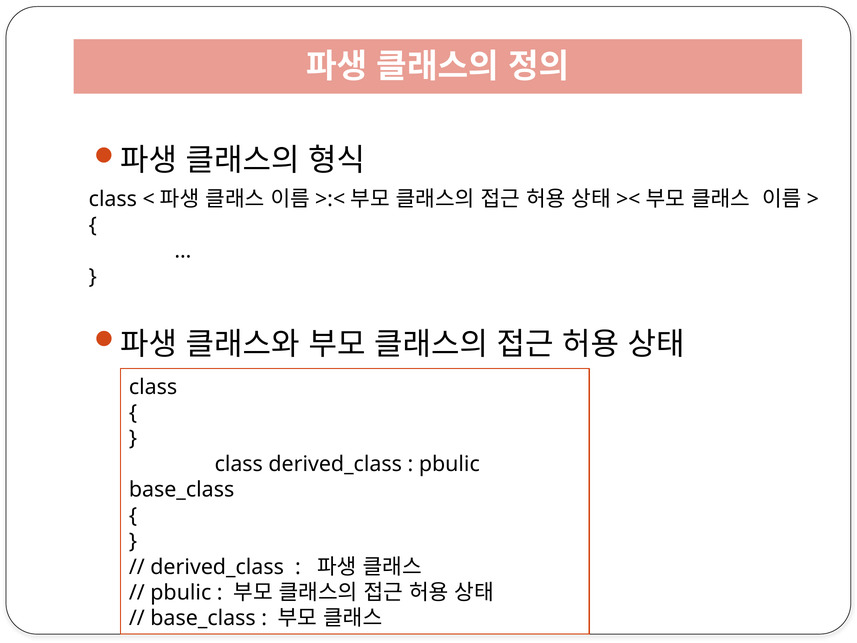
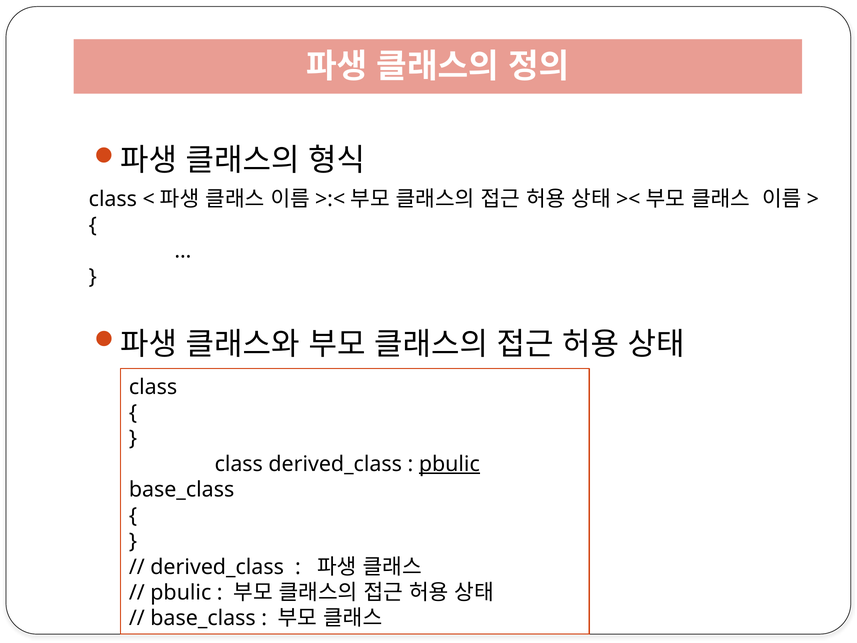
pbulic underline: none -> present (449, 464)
